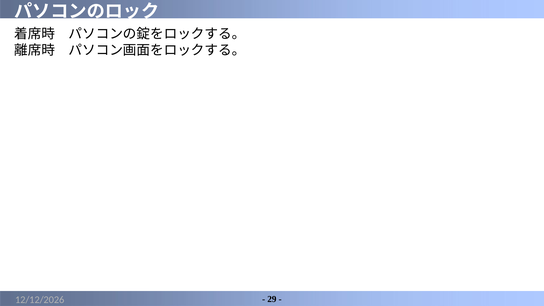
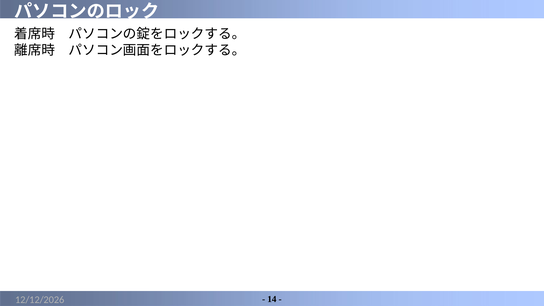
29: 29 -> 14 (272, 299)
